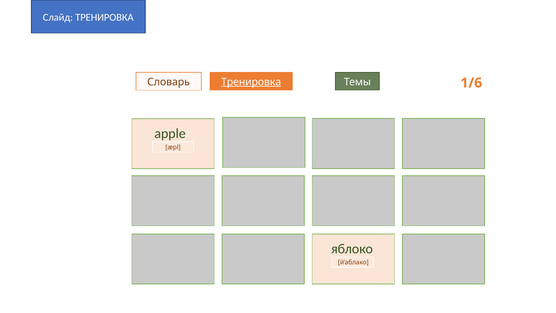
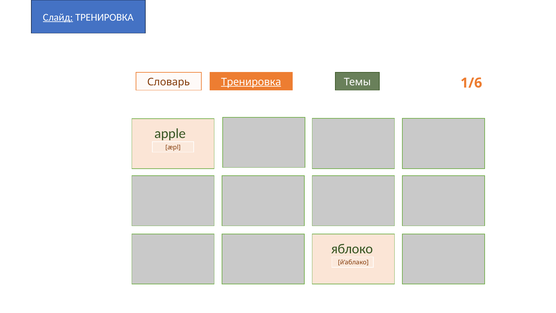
Слайд underline: none -> present (58, 17)
